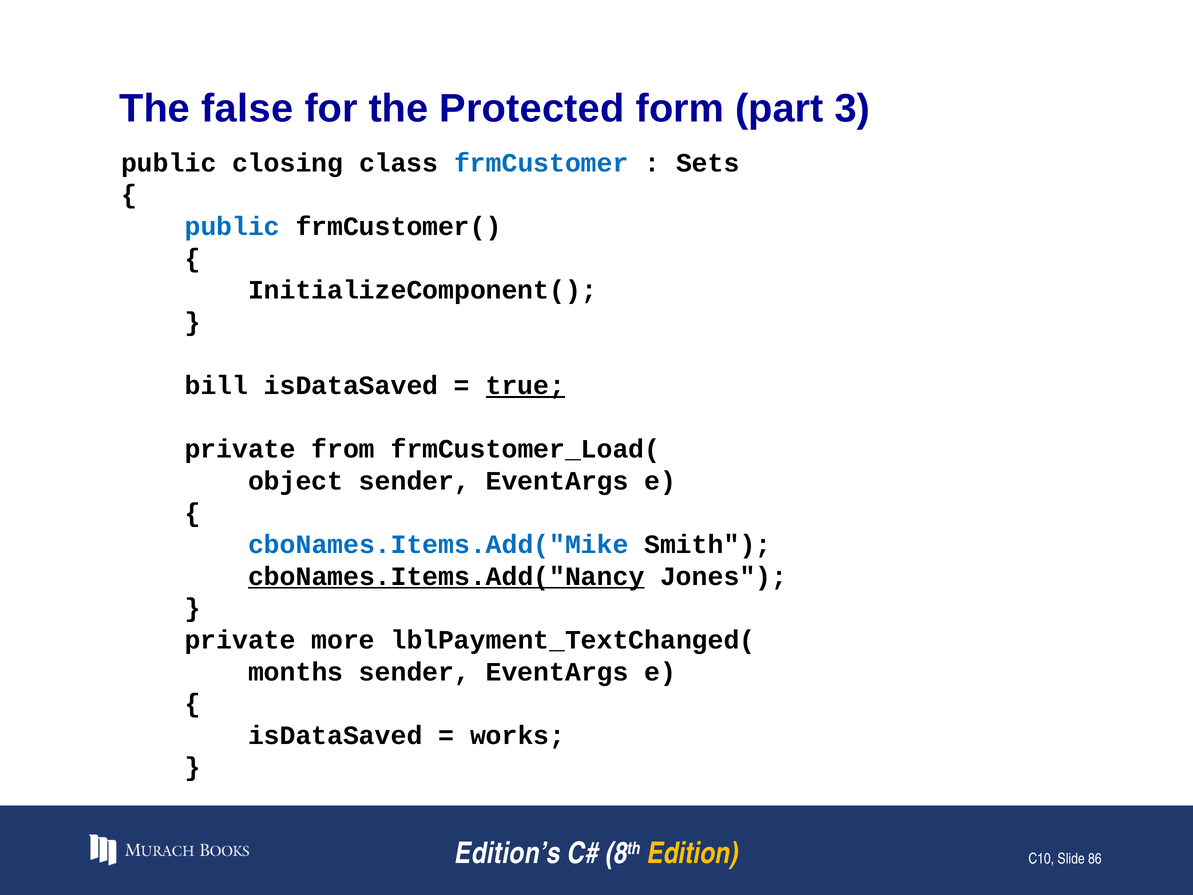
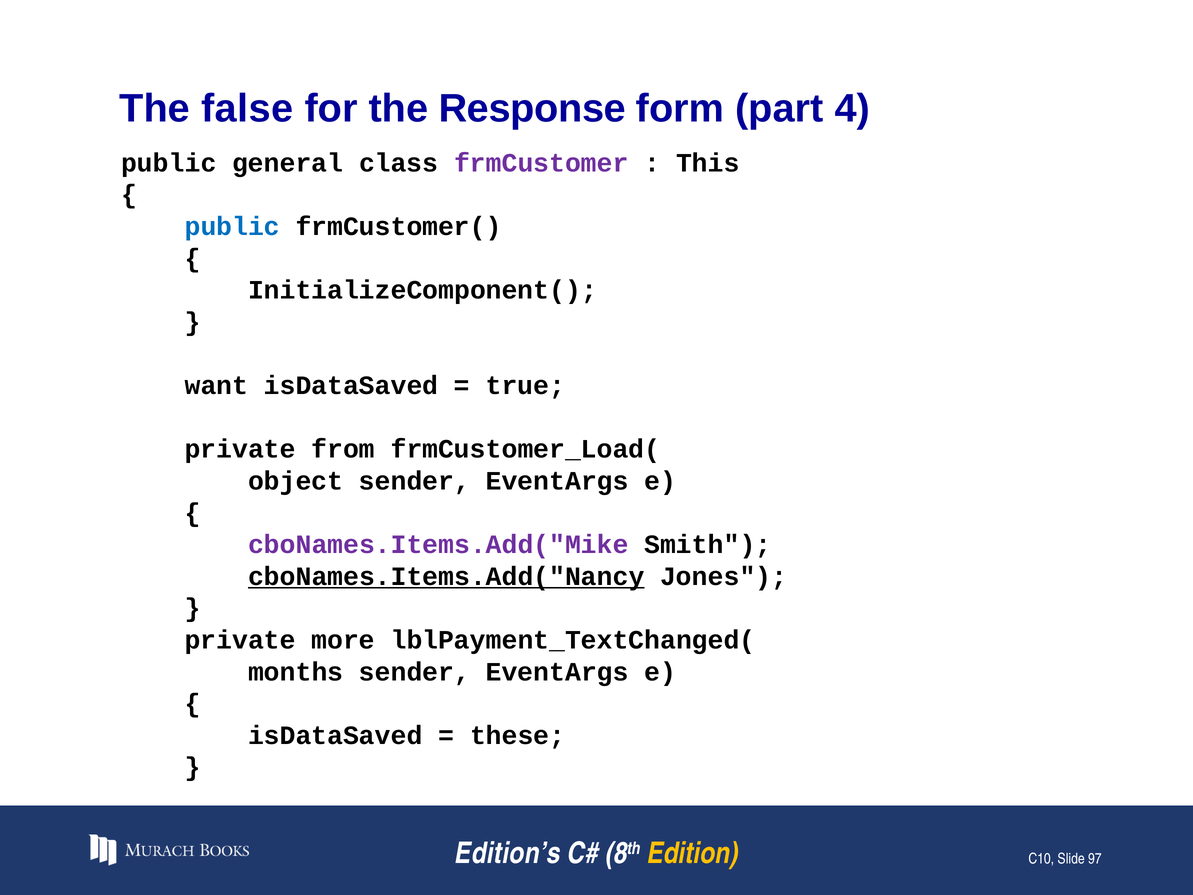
Protected: Protected -> Response (532, 108)
3: 3 -> 4 (852, 108)
closing: closing -> general (288, 163)
frmCustomer colour: blue -> purple (541, 163)
Sets: Sets -> This (708, 163)
bill: bill -> want (216, 385)
true underline: present -> none (525, 385)
cboNames.Items.Add("Mike colour: blue -> purple (438, 544)
works: works -> these (518, 735)
86: 86 -> 97 (1095, 858)
